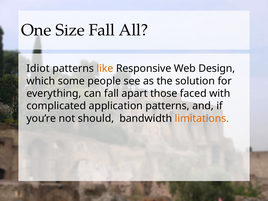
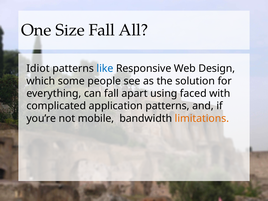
like colour: orange -> blue (105, 69)
those: those -> using (164, 93)
should: should -> mobile (96, 118)
